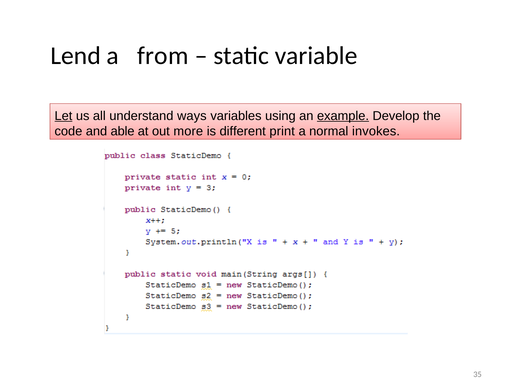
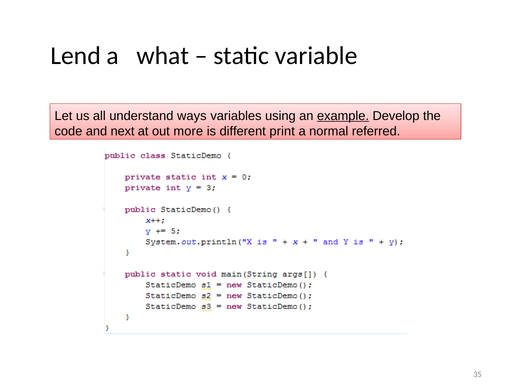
from: from -> what (163, 56)
Let underline: present -> none (63, 116)
able: able -> next (123, 131)
invokes: invokes -> referred (376, 131)
